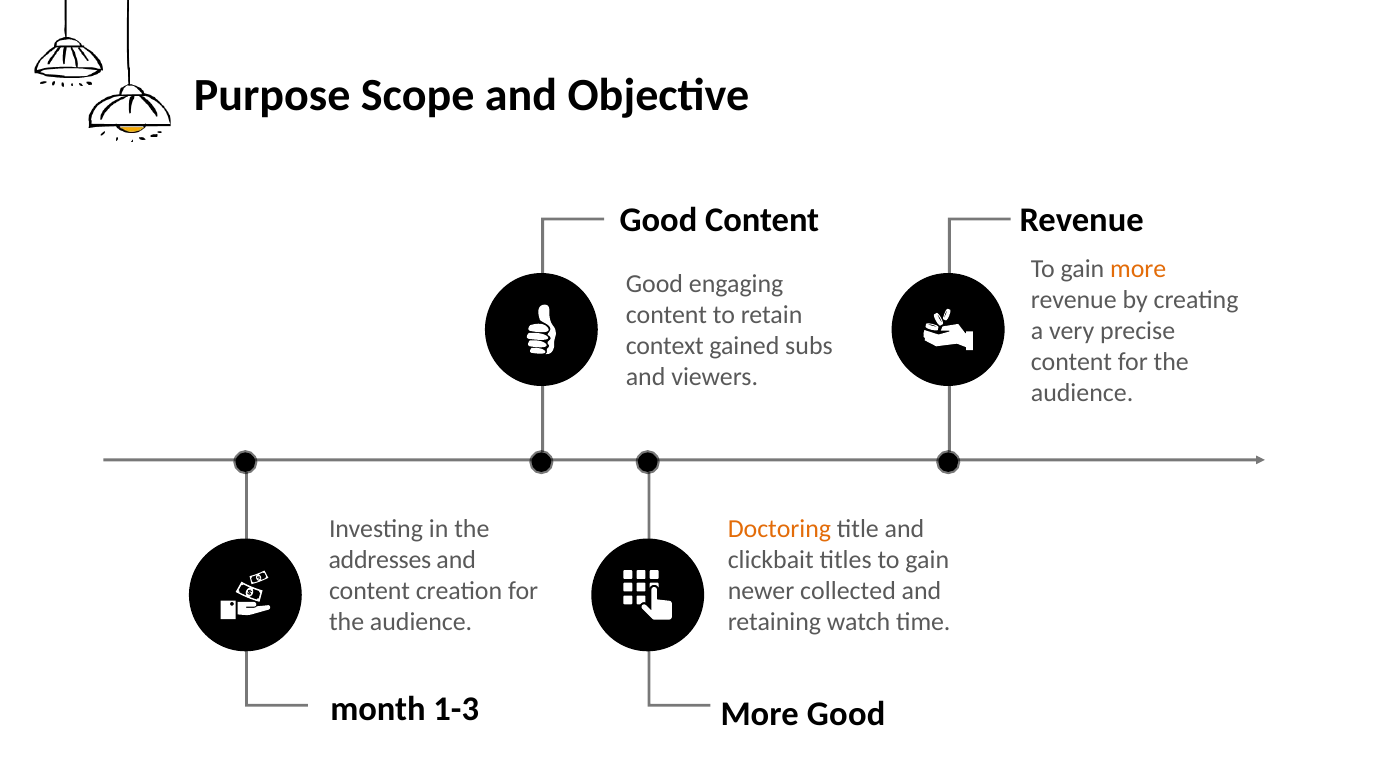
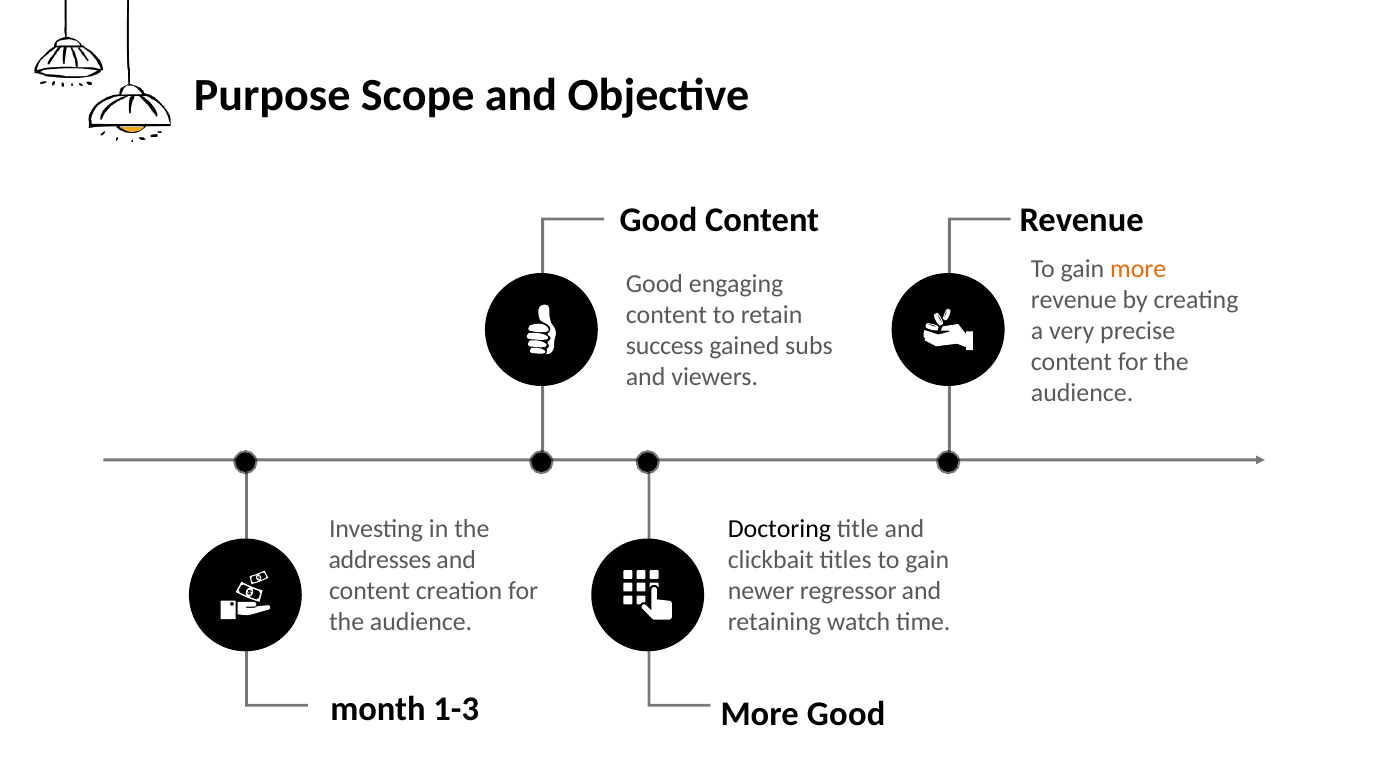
context: context -> success (665, 346)
Doctoring colour: orange -> black (779, 529)
collected: collected -> regressor (848, 591)
